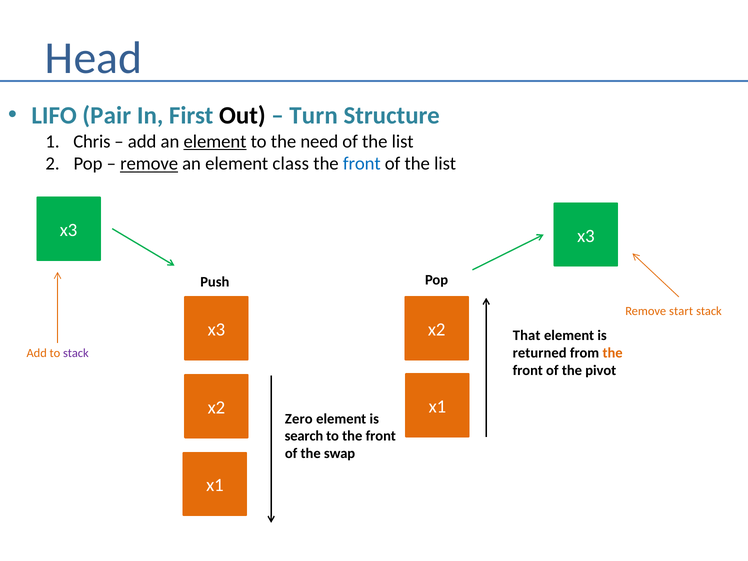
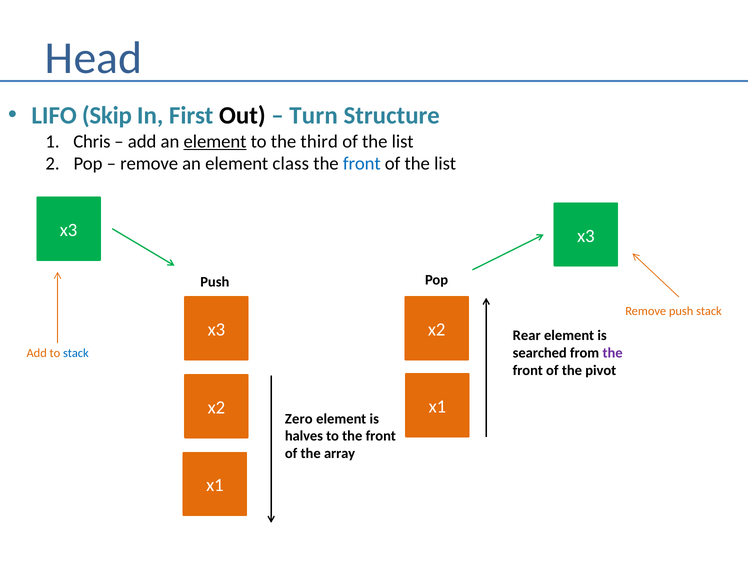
Pair: Pair -> Skip (107, 116)
need: need -> third (319, 141)
remove underline: present -> none (149, 164)
Remove start: start -> push (681, 311)
That: That -> Rear (527, 335)
returned: returned -> searched (540, 353)
the colour: orange -> purple (613, 353)
stack colour: purple -> blue (76, 353)
search: search -> halves (304, 436)
swap: swap -> array (340, 454)
